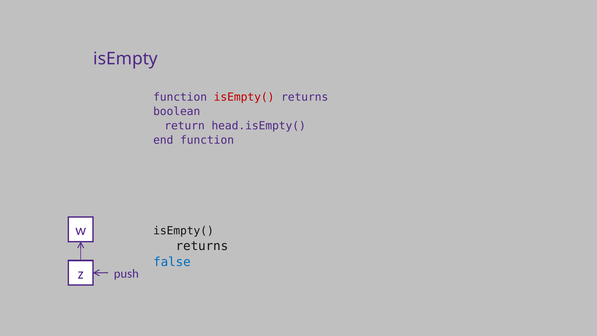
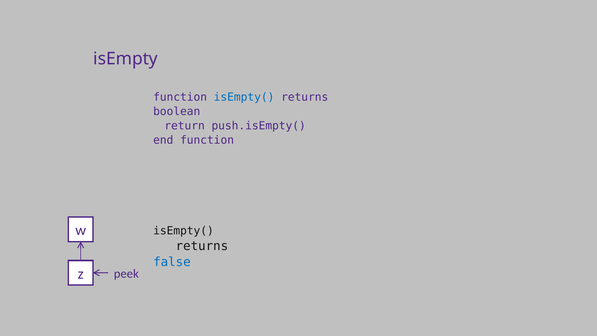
isEmpty( colour: red -> blue (244, 97)
head.isEmpty(: head.isEmpty( -> push.isEmpty( (259, 126)
push: push -> peek (126, 273)
